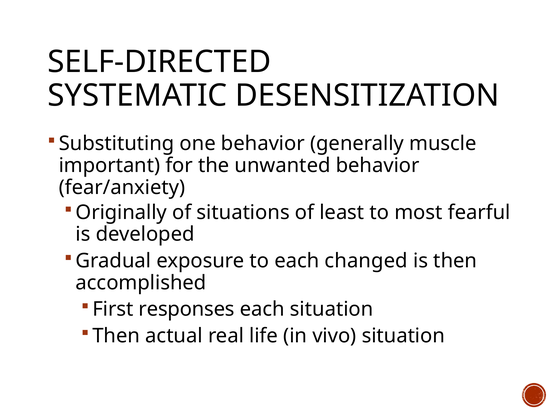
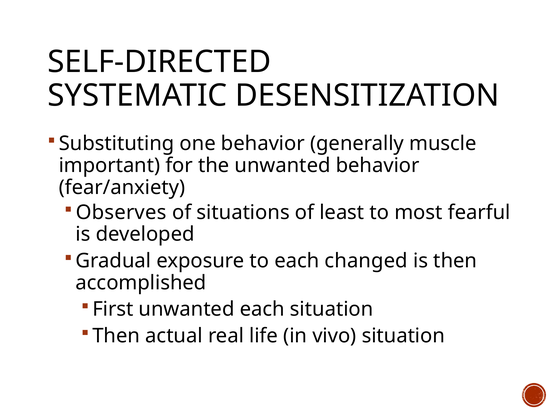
Originally: Originally -> Observes (121, 212)
First responses: responses -> unwanted (187, 309)
